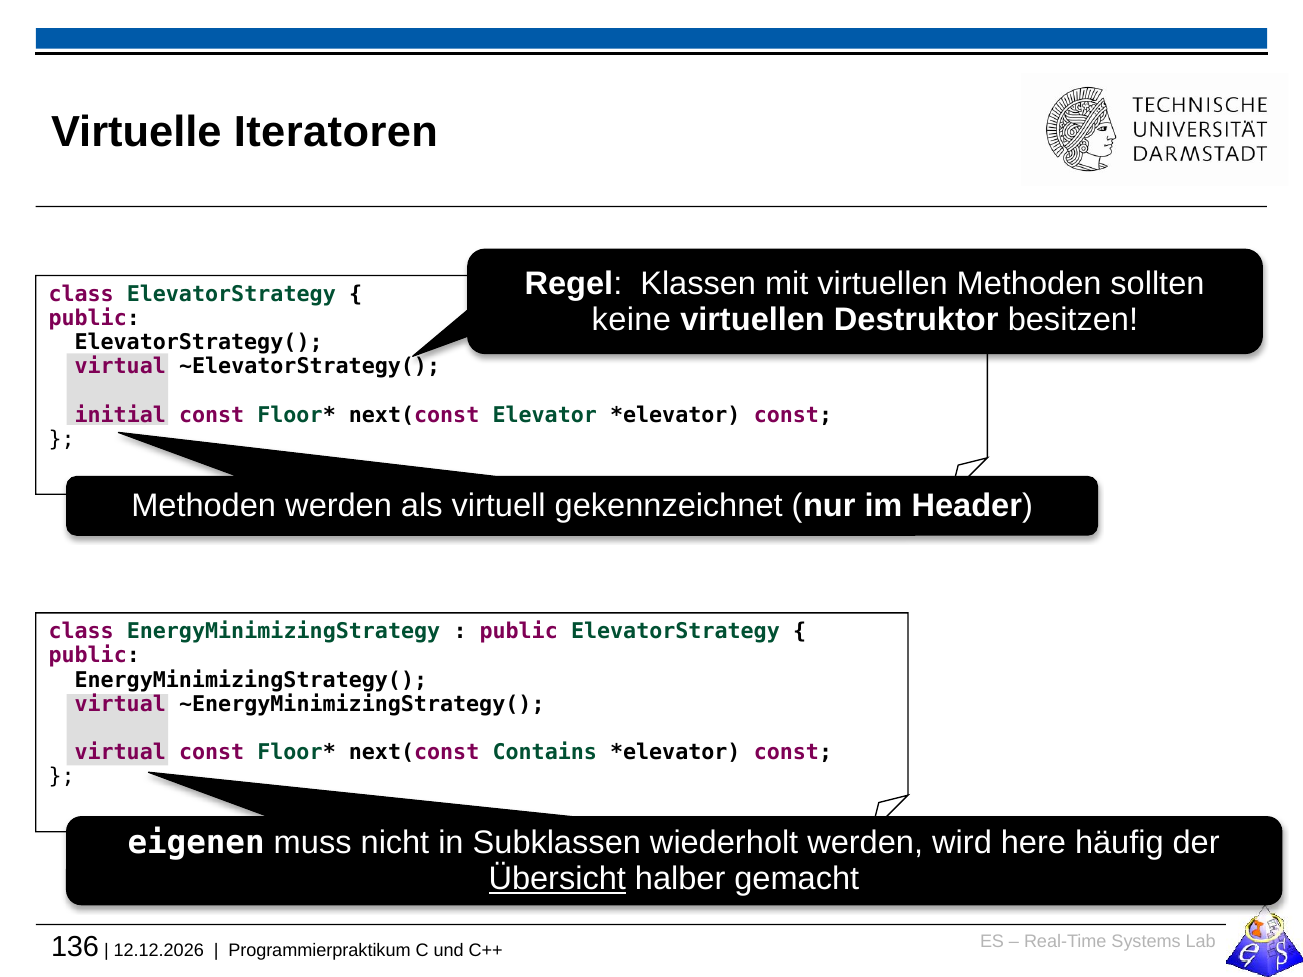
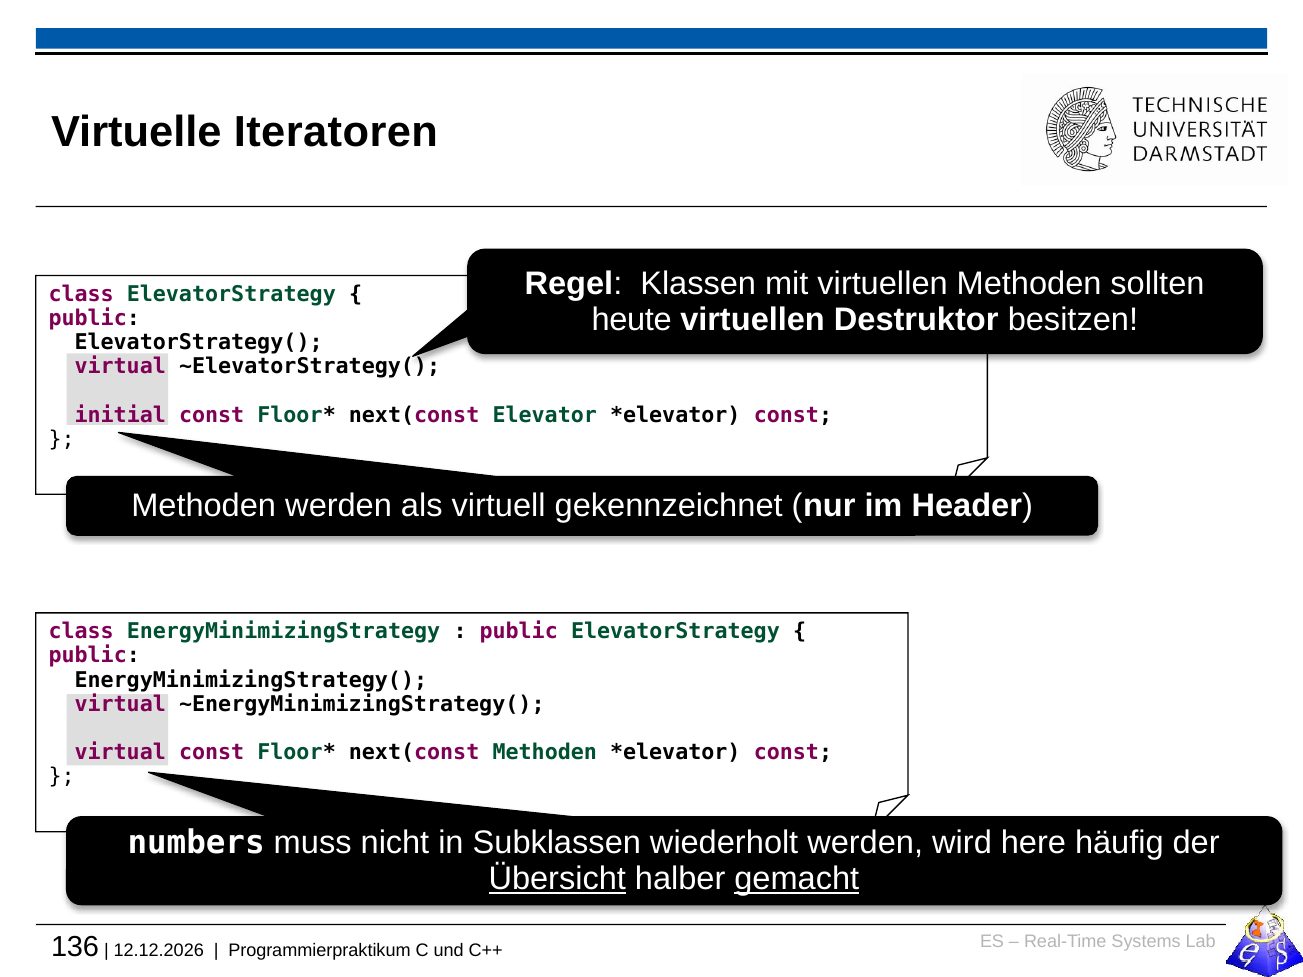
keine: keine -> heute (632, 320)
next(const Contains: Contains -> Methoden (545, 753)
eigenen: eigenen -> numbers (196, 843)
gemacht underline: none -> present (797, 879)
